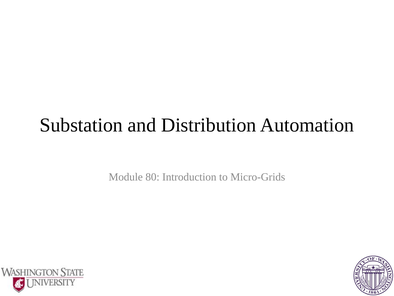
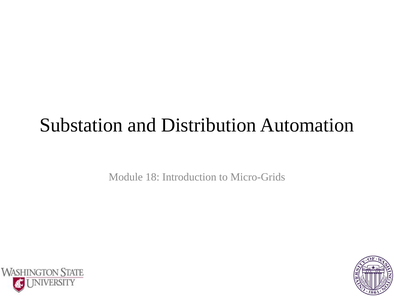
80: 80 -> 18 (152, 177)
